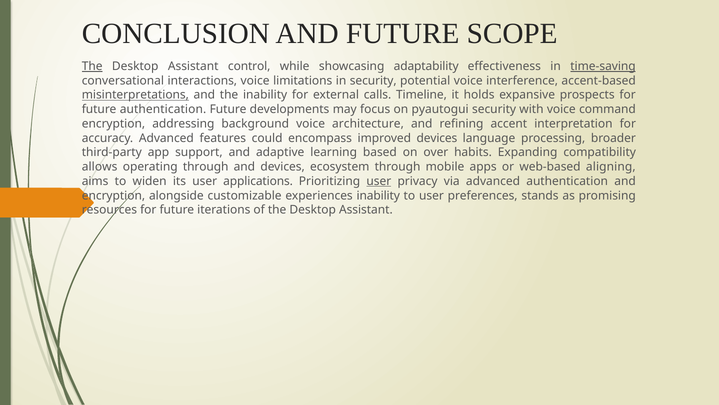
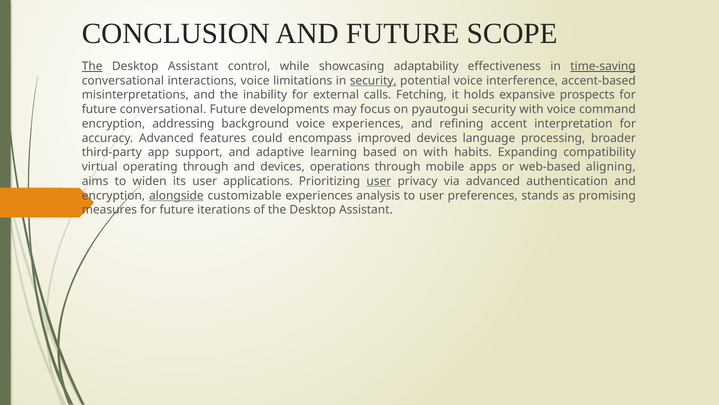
security underline: none -> present (373, 81)
misinterpretations underline: present -> none (135, 95)
Timeline: Timeline -> Fetching (421, 95)
future authentication: authentication -> conversational (163, 109)
voice architecture: architecture -> experiences (368, 124)
on over: over -> with (436, 152)
allows: allows -> virtual (100, 167)
ecosystem: ecosystem -> operations (340, 167)
alongside underline: none -> present (176, 195)
experiences inability: inability -> analysis (378, 195)
resources: resources -> measures (109, 210)
